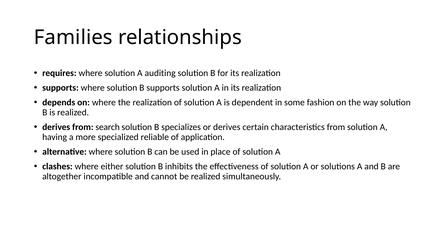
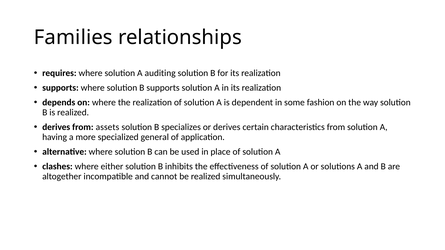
search: search -> assets (107, 127)
reliable: reliable -> general (155, 137)
